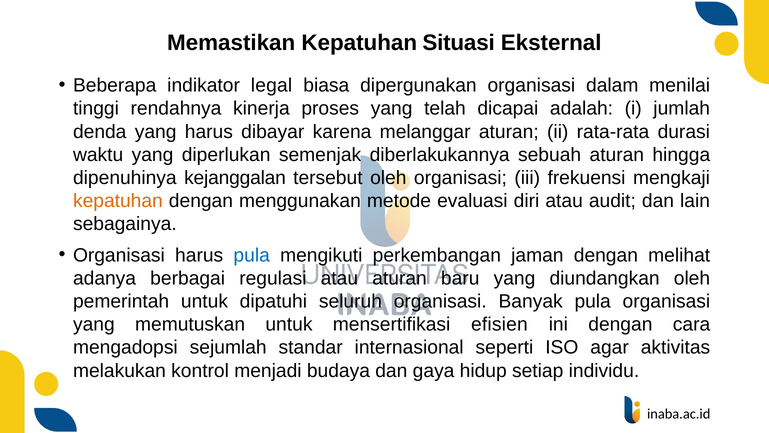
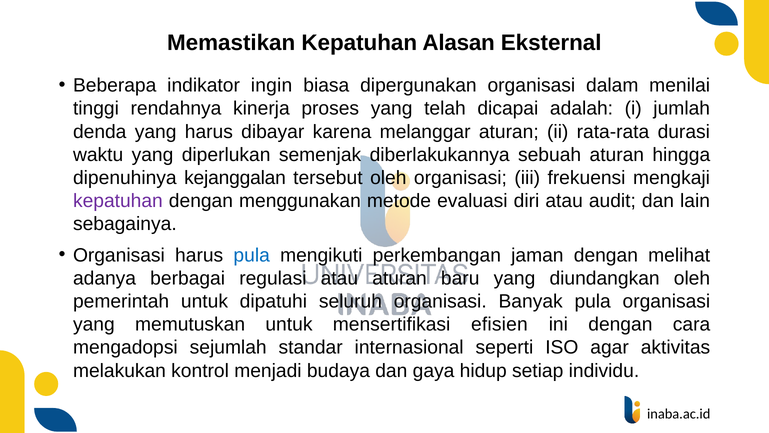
Situasi: Situasi -> Alasan (459, 43)
legal: legal -> ingin (272, 85)
kepatuhan colour: orange -> purple (118, 201)
